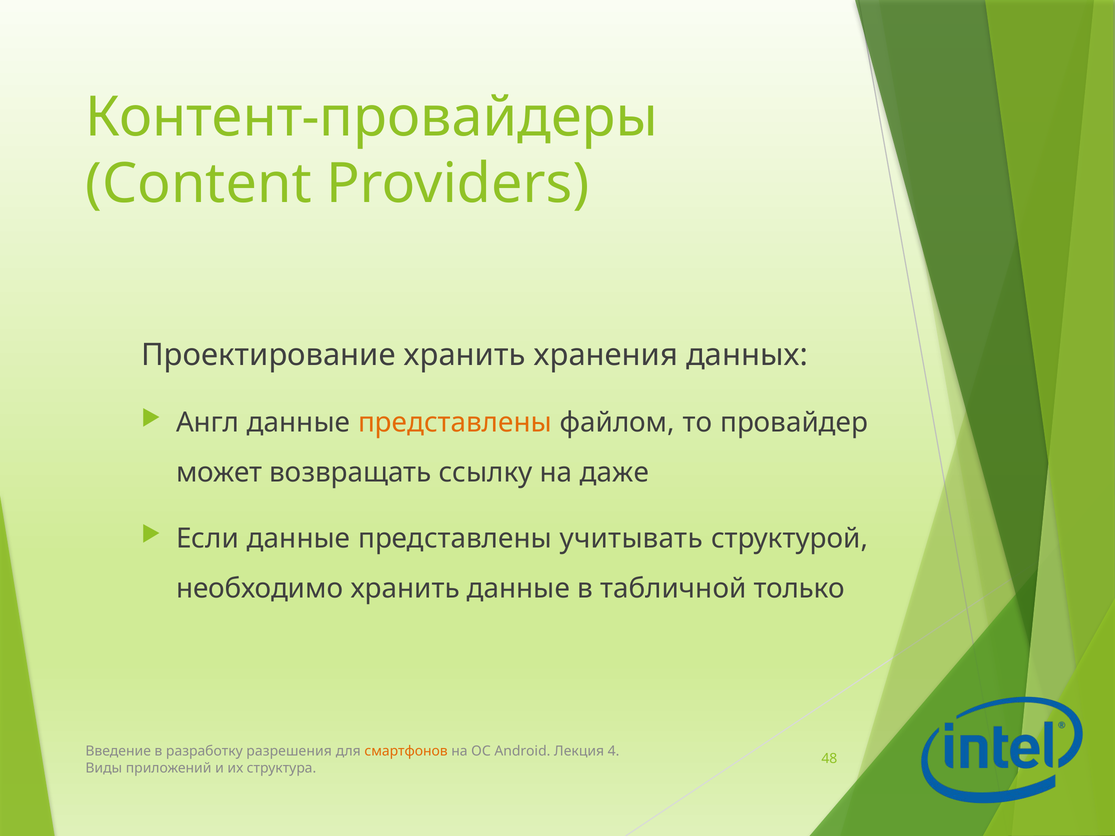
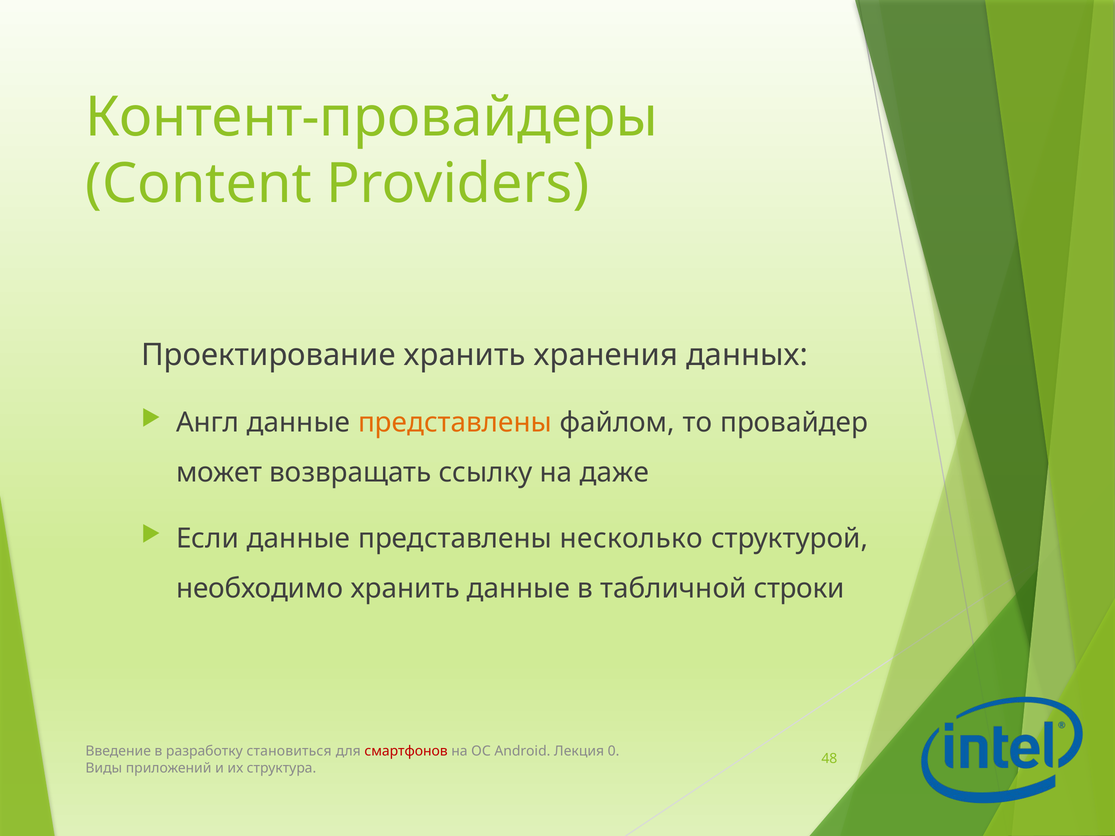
учитывать: учитывать -> несколько (631, 539)
только: только -> строки (799, 589)
разрешения: разрешения -> становиться (289, 752)
смартфонов colour: orange -> red (406, 752)
4: 4 -> 0 (614, 752)
